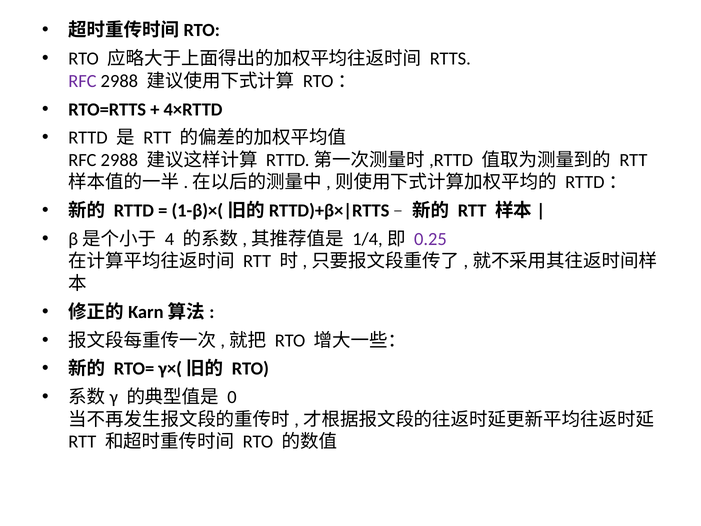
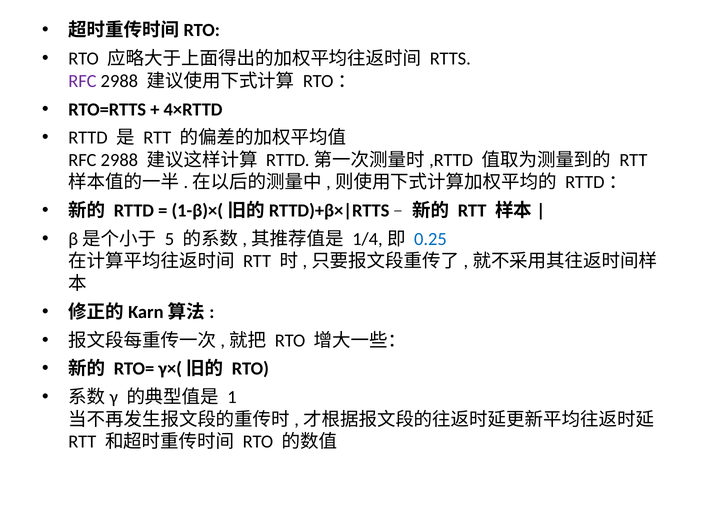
4: 4 -> 5 (169, 239)
0.25 colour: purple -> blue (430, 239)
0: 0 -> 1 (232, 397)
